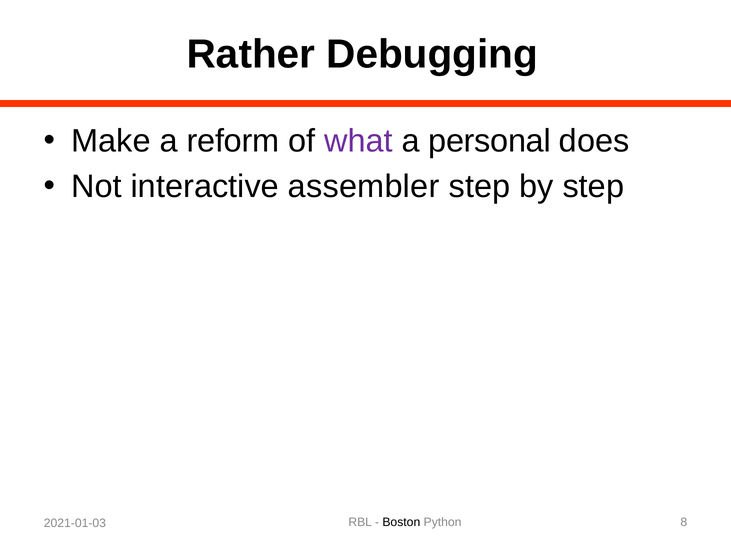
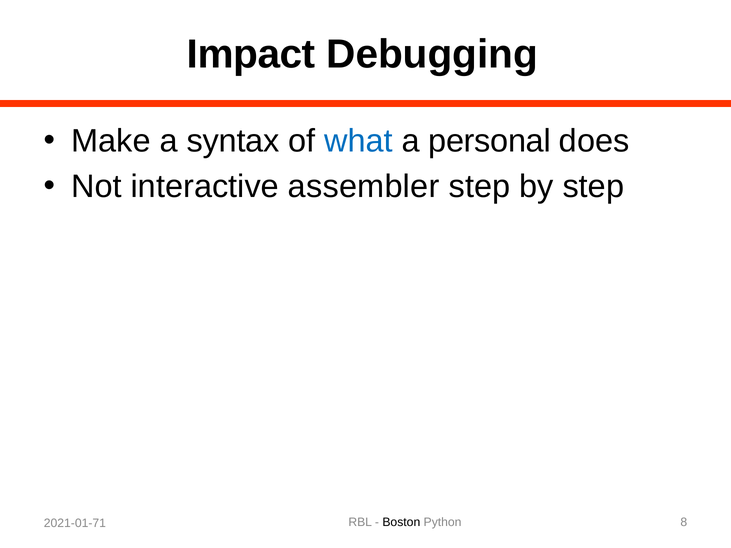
Rather: Rather -> Impact (251, 55)
reform: reform -> syntax (233, 141)
what colour: purple -> blue (358, 141)
2021-01-03: 2021-01-03 -> 2021-01-71 (75, 524)
